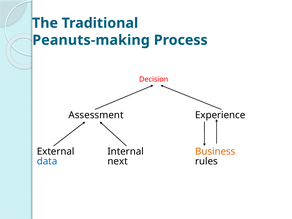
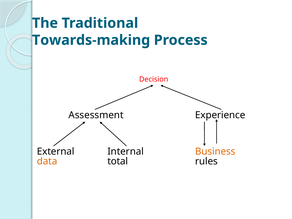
Peanuts-making: Peanuts-making -> Towards-making (91, 40)
data colour: blue -> orange (47, 161)
next: next -> total (118, 161)
